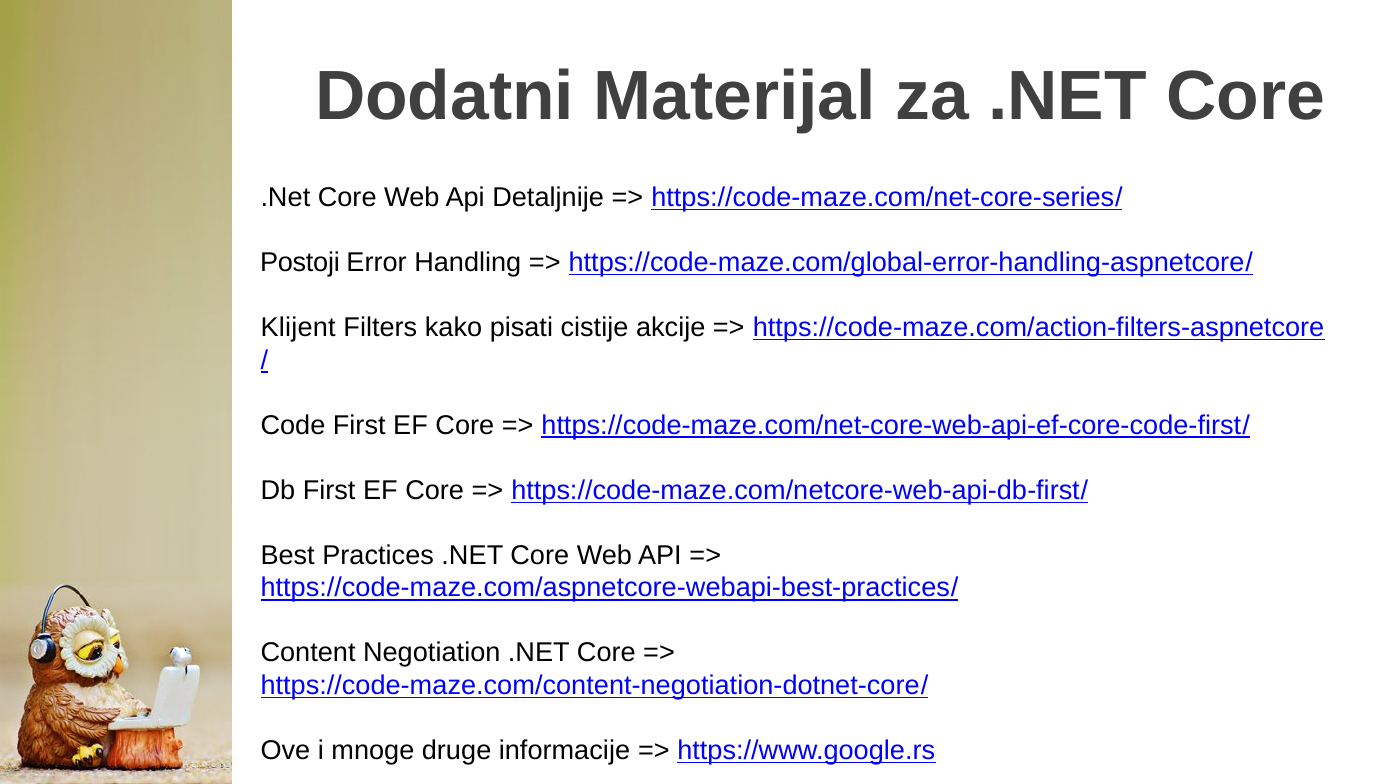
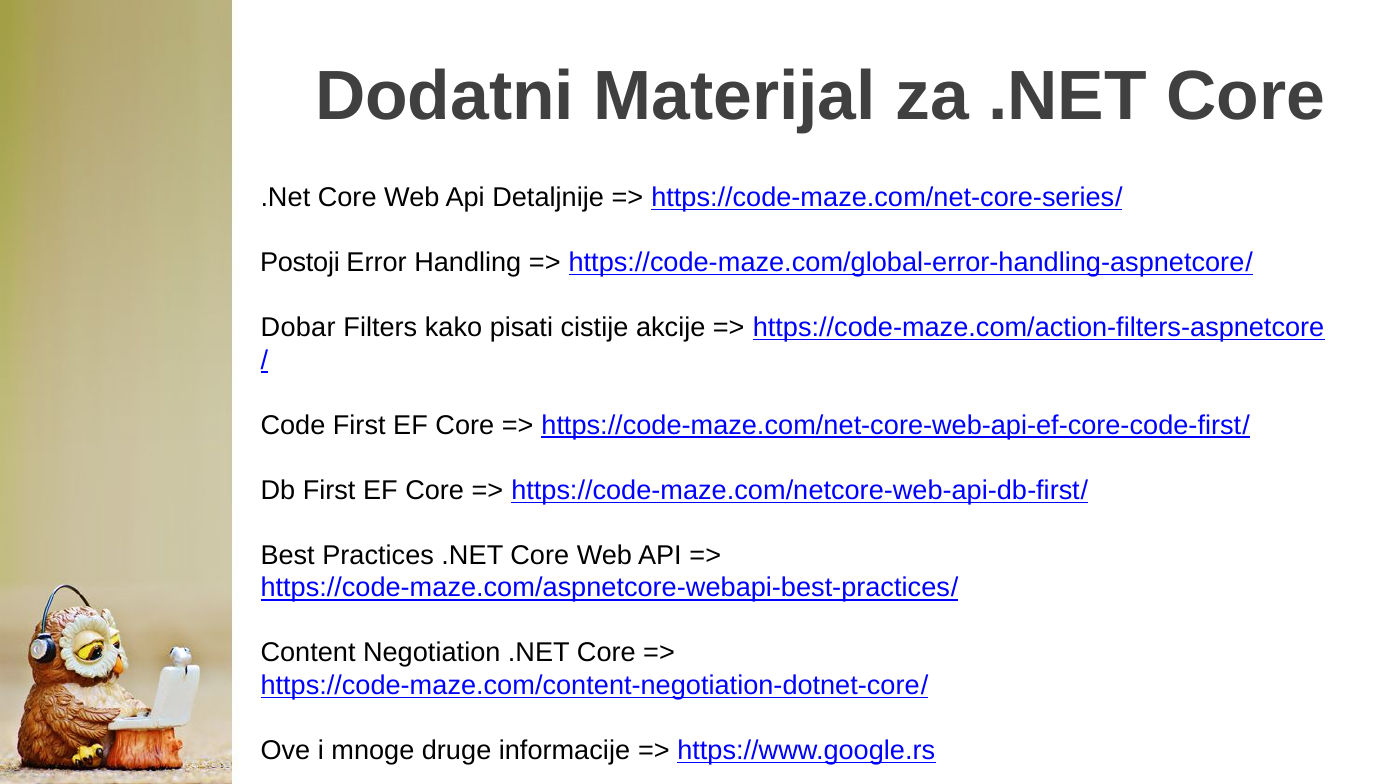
Klijent: Klijent -> Dobar (298, 328)
